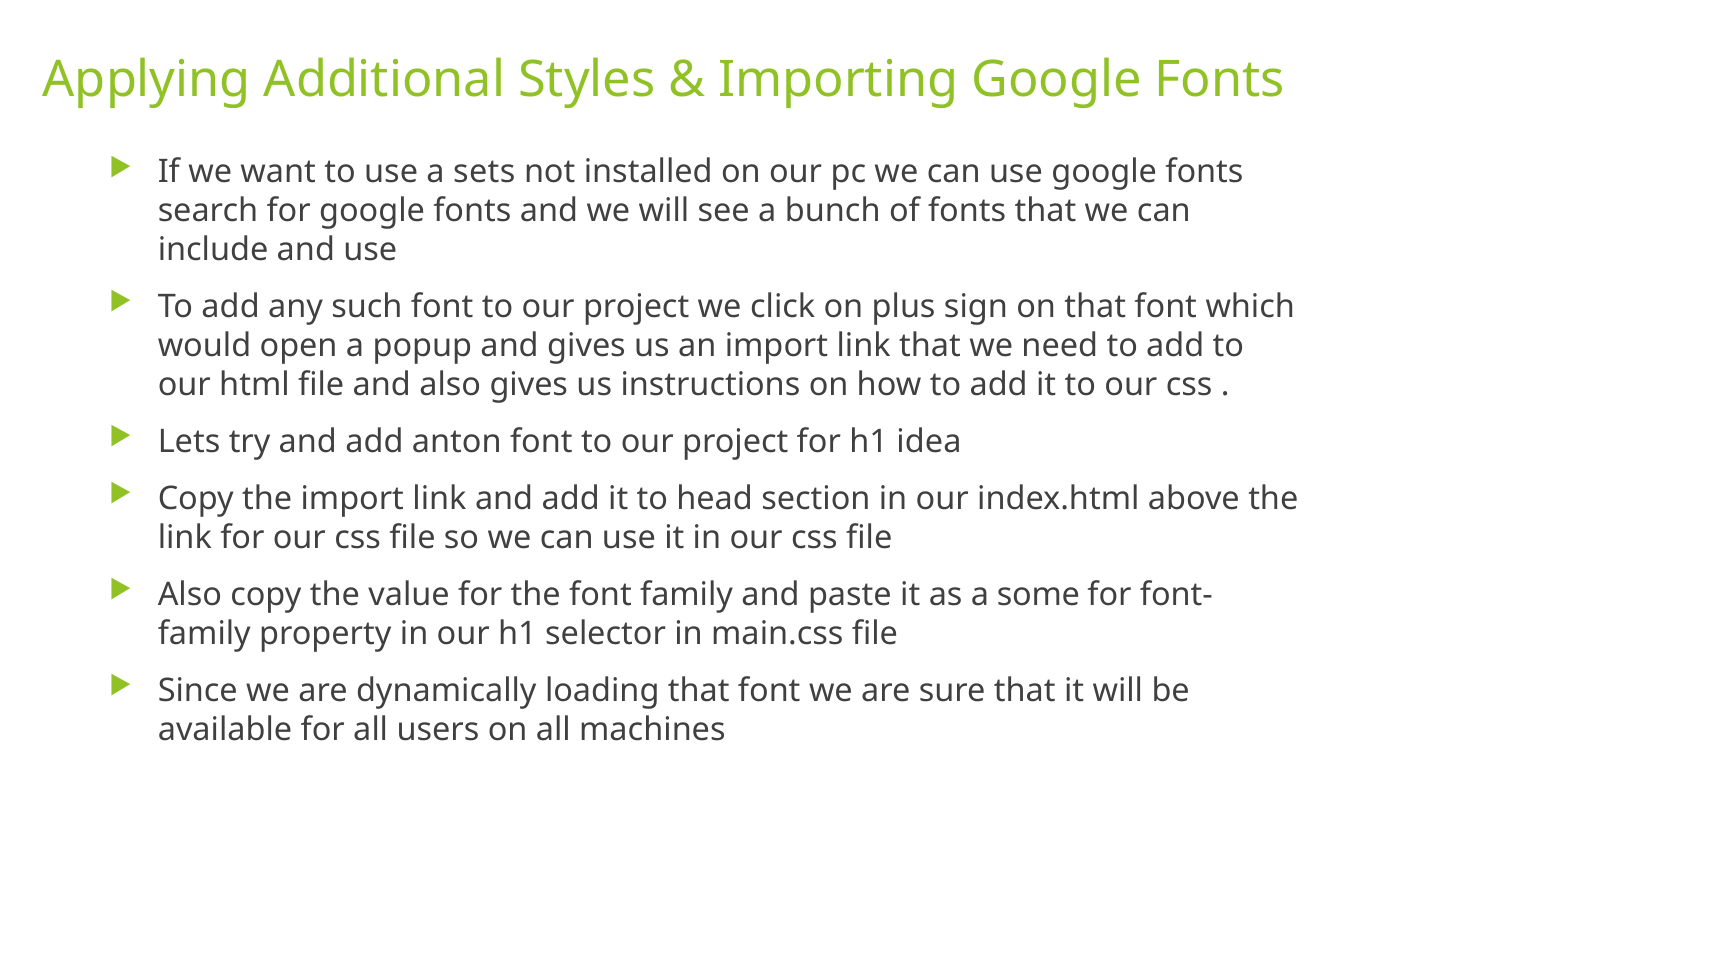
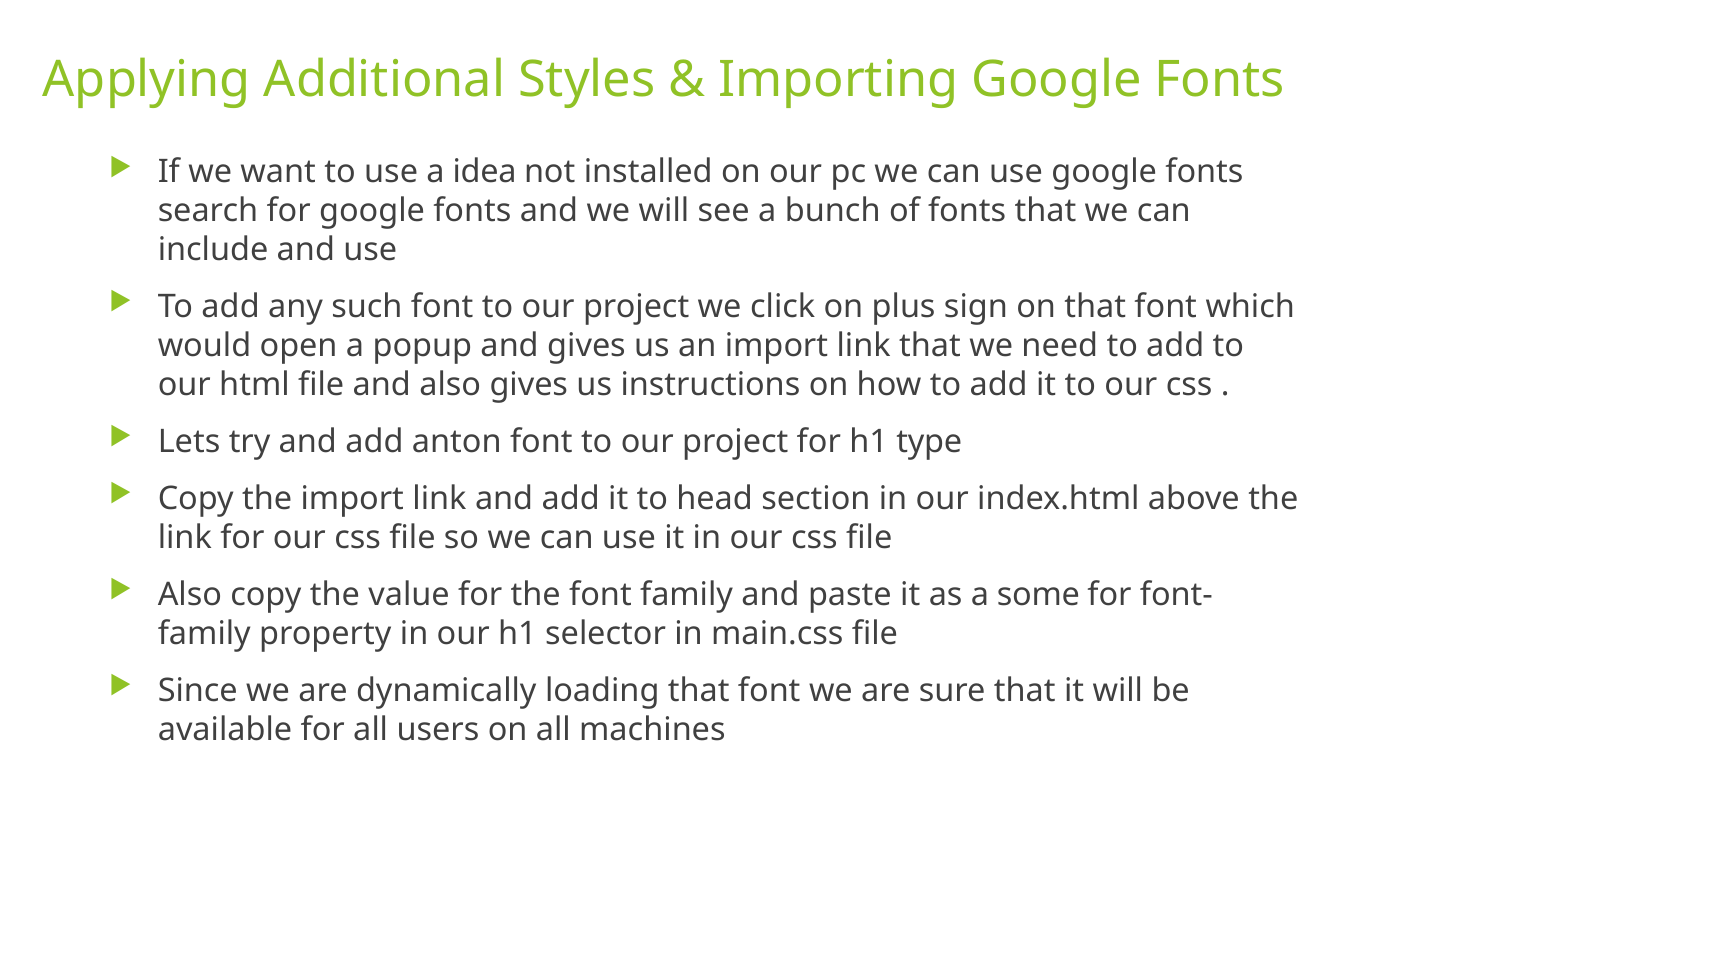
sets: sets -> idea (485, 172)
idea: idea -> type (929, 442)
